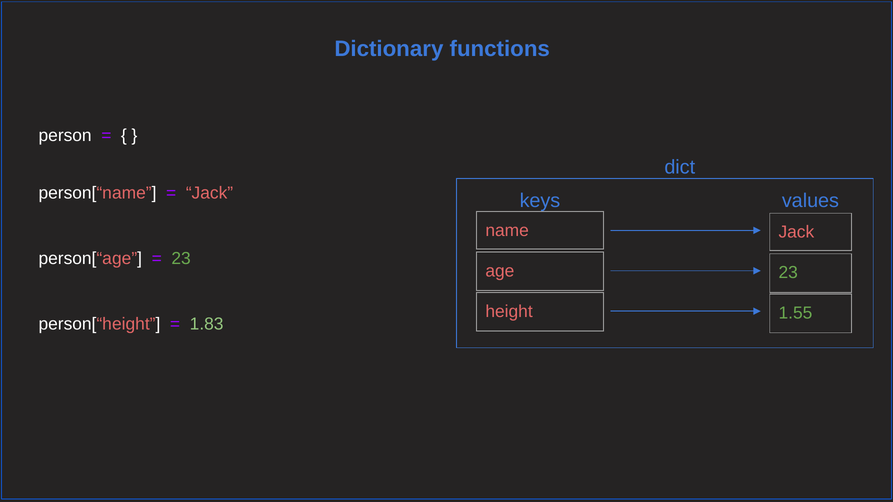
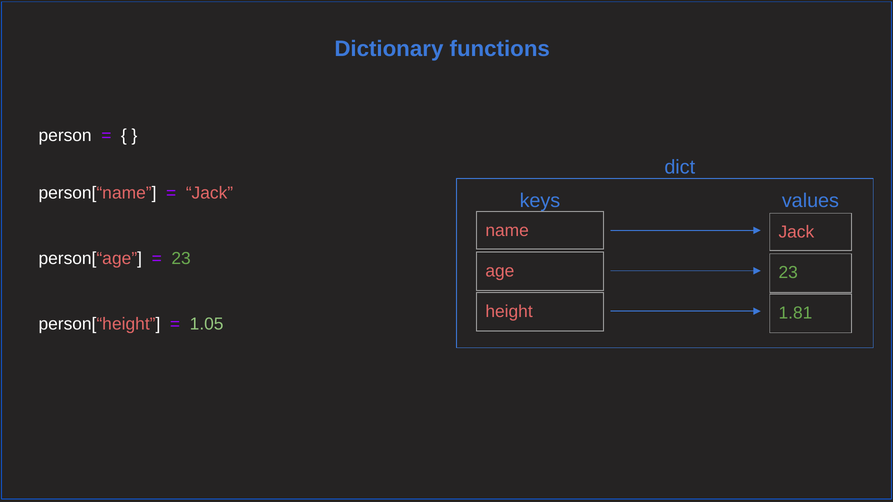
1.55: 1.55 -> 1.81 (795, 313)
1.83: 1.83 -> 1.05 (207, 324)
